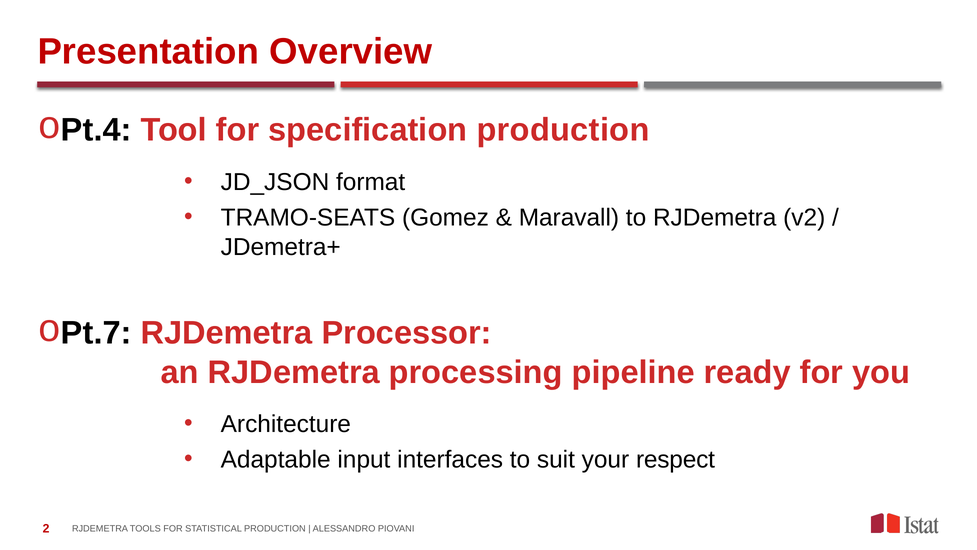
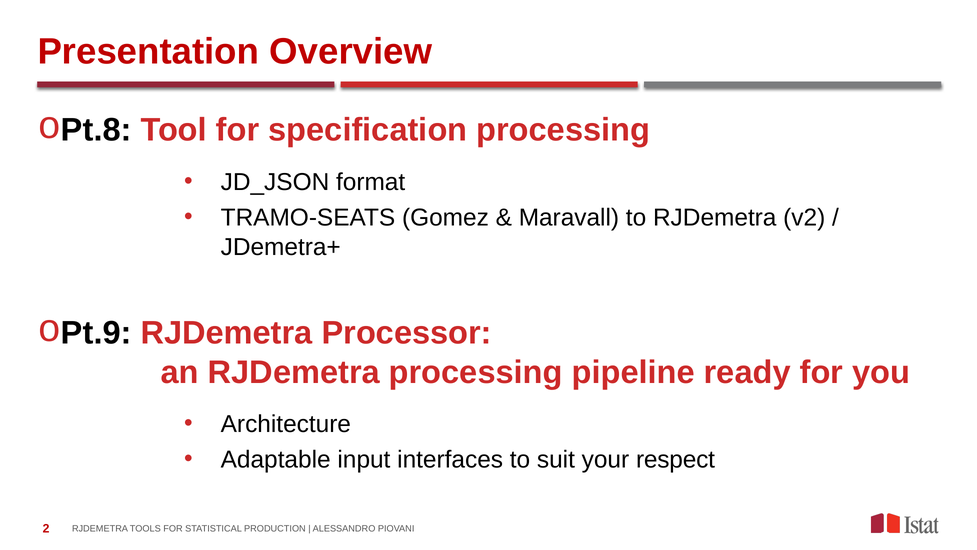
Pt.4: Pt.4 -> Pt.8 (96, 130)
specification production: production -> processing (563, 130)
Pt.7: Pt.7 -> Pt.9 (96, 333)
